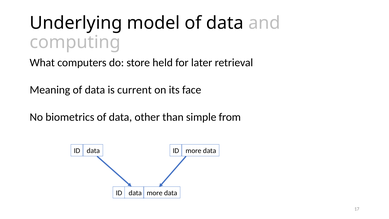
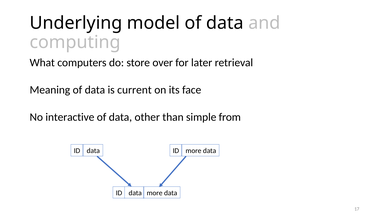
held: held -> over (163, 63)
biometrics: biometrics -> interactive (70, 117)
